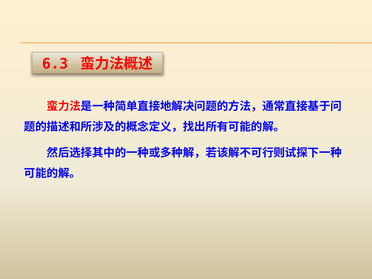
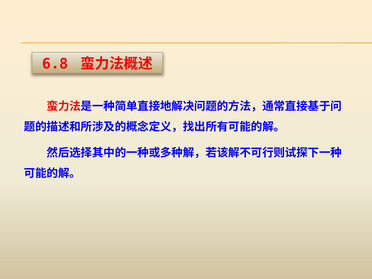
6.3: 6.3 -> 6.8 (55, 64)
